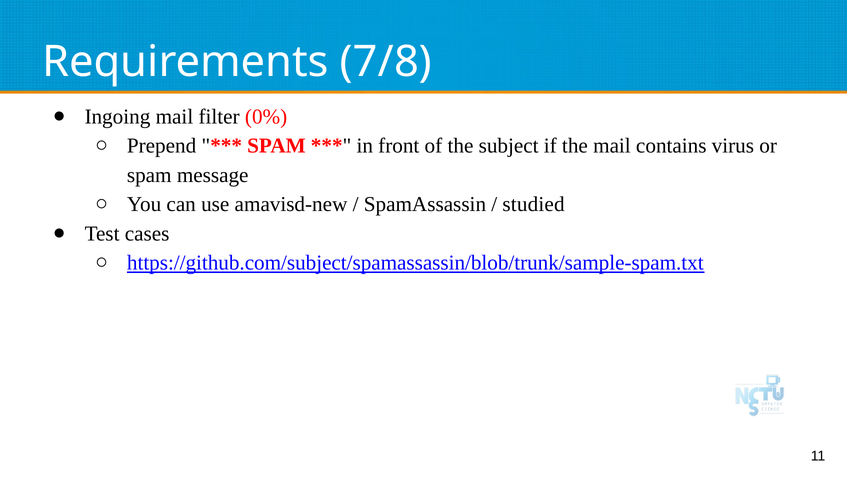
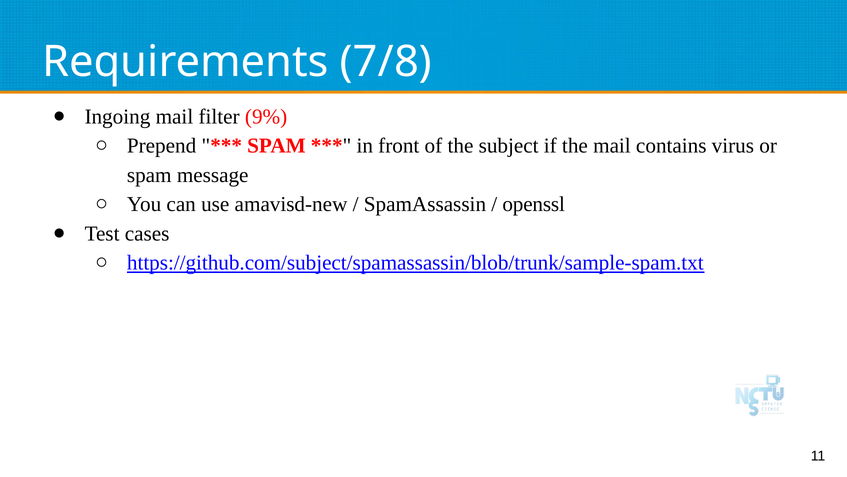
0%: 0% -> 9% (266, 117)
studied: studied -> openssl (534, 204)
